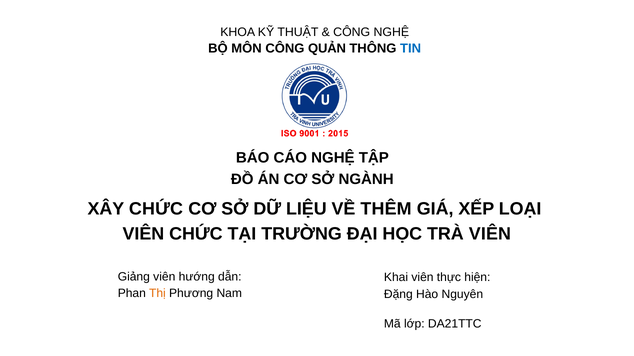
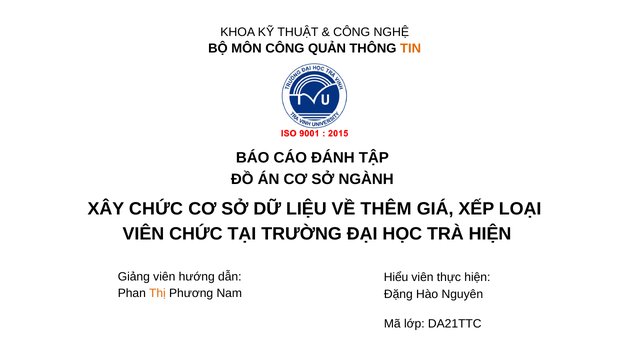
TIN colour: blue -> orange (411, 49)
CÁO NGHỆ: NGHỆ -> ĐÁNH (333, 158)
TRÀ VIÊN: VIÊN -> HIỆN (490, 234)
Khai: Khai -> Hiểu (396, 278)
